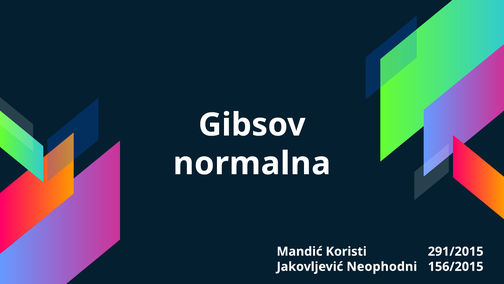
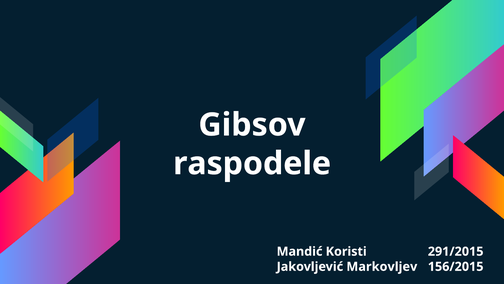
normalna: normalna -> raspodele (252, 163)
Neophodni: Neophodni -> Markovljev (382, 266)
